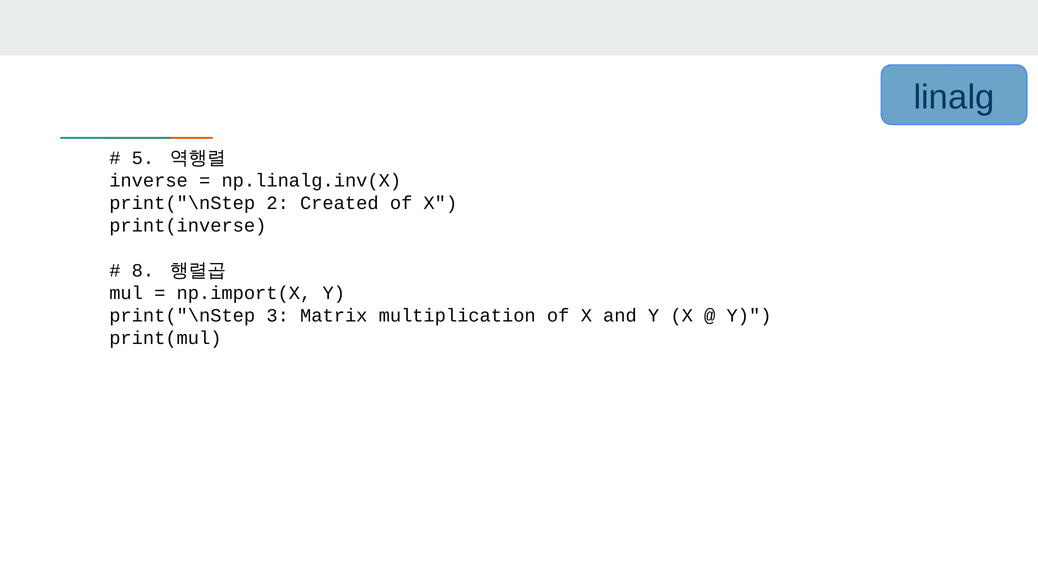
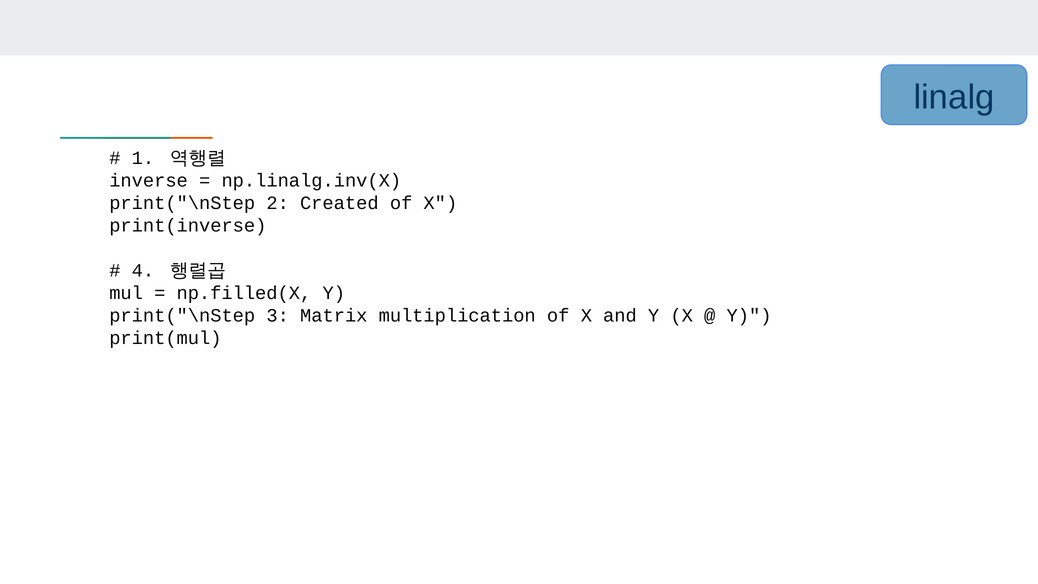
5: 5 -> 1 (143, 158)
8: 8 -> 4 (143, 271)
np.import(X: np.import(X -> np.filled(X (244, 293)
